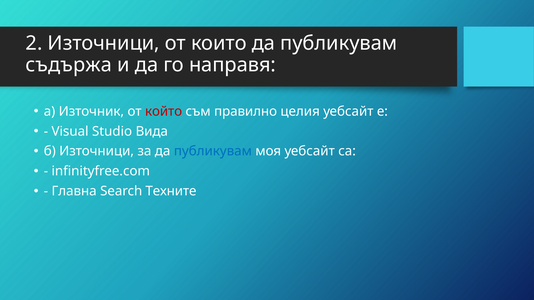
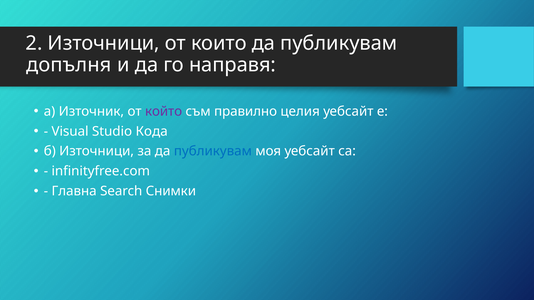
съдържа: съдържа -> допълня (69, 65)
който colour: red -> purple (164, 111)
Вида: Вида -> Кода (152, 131)
Техните: Техните -> Снимки (171, 191)
